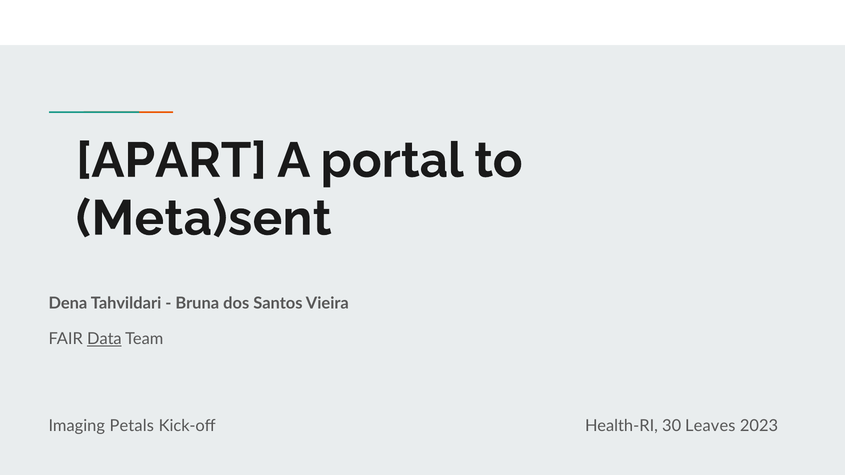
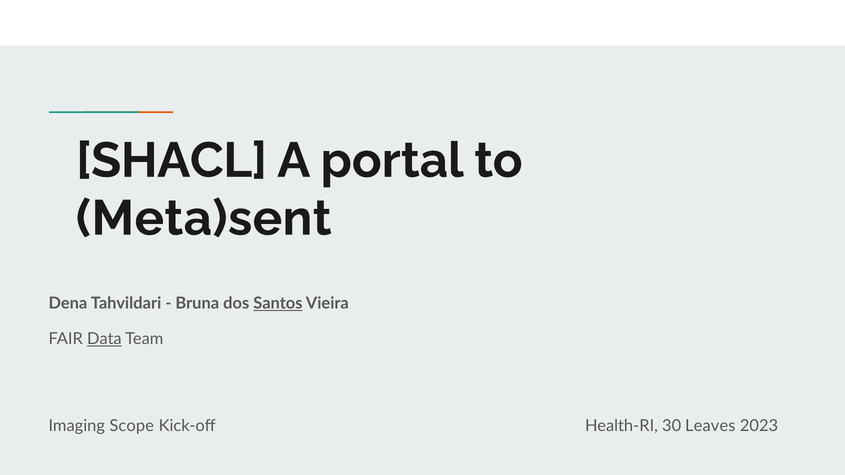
APART: APART -> SHACL (172, 161)
Santos underline: none -> present (278, 304)
Petals: Petals -> Scope (132, 426)
